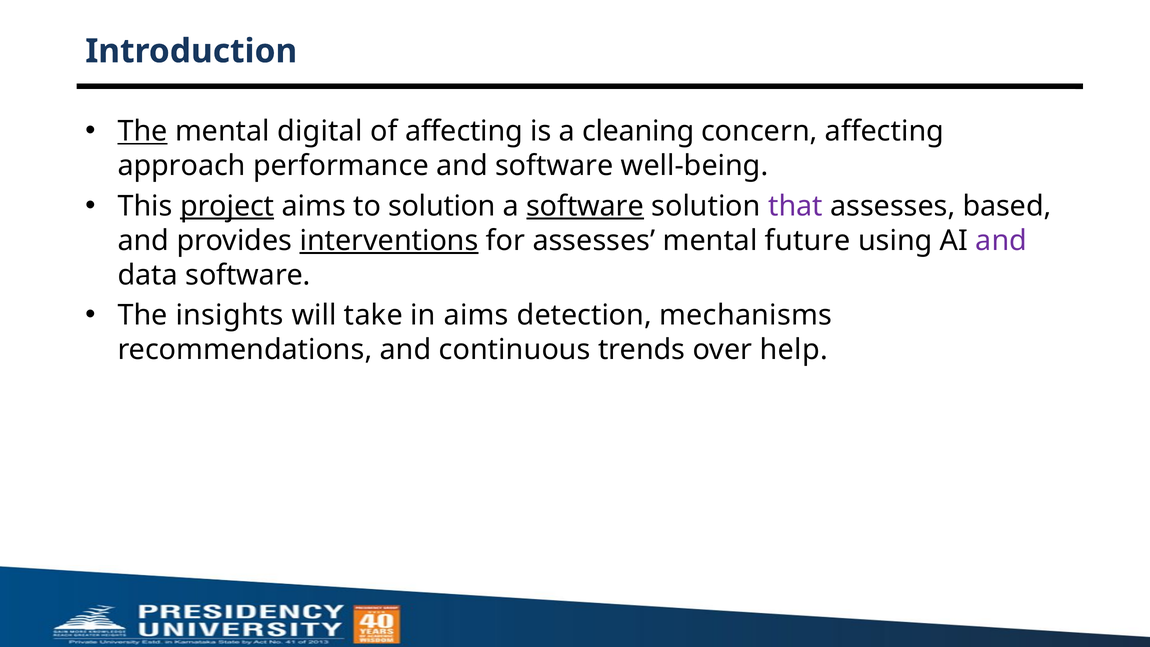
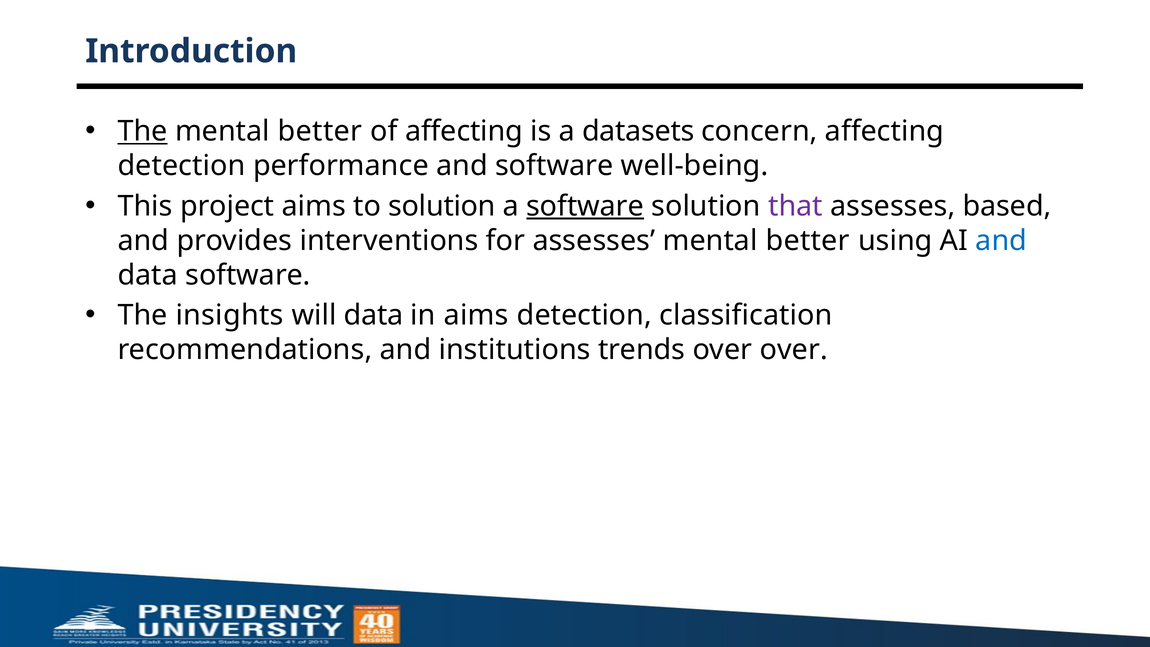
digital: digital -> better (320, 131)
cleaning: cleaning -> datasets (638, 131)
approach: approach -> detection (182, 166)
project underline: present -> none (227, 206)
interventions underline: present -> none (389, 241)
future: future -> better (808, 241)
and colour: purple -> blue (1001, 241)
will take: take -> data (374, 315)
mechanisms: mechanisms -> classification (746, 315)
continuous: continuous -> institutions (515, 350)
over help: help -> over (794, 350)
